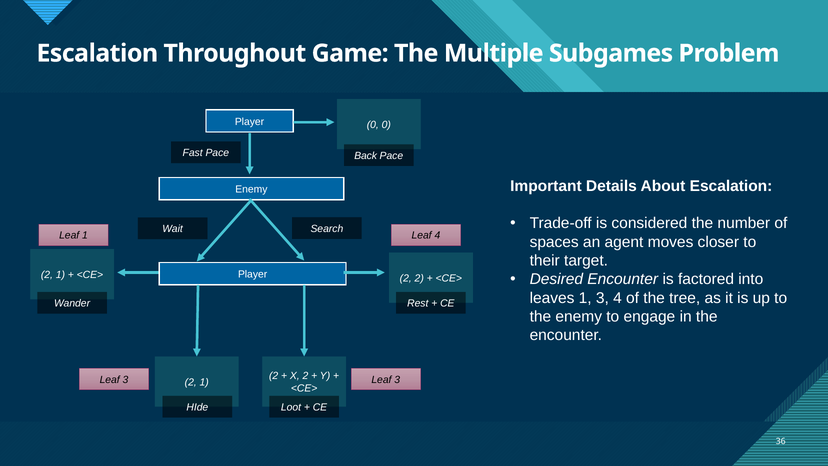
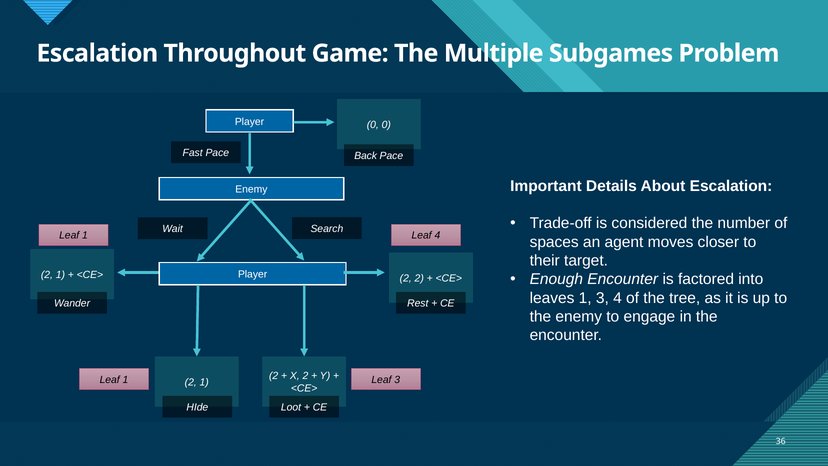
Desired: Desired -> Enough (556, 279)
3: 3 -> 1 (125, 380)
